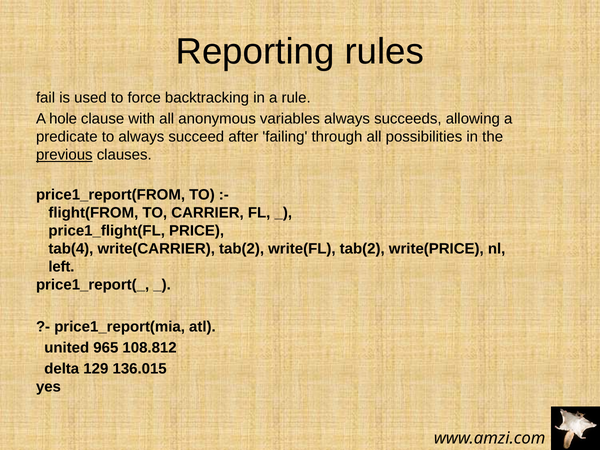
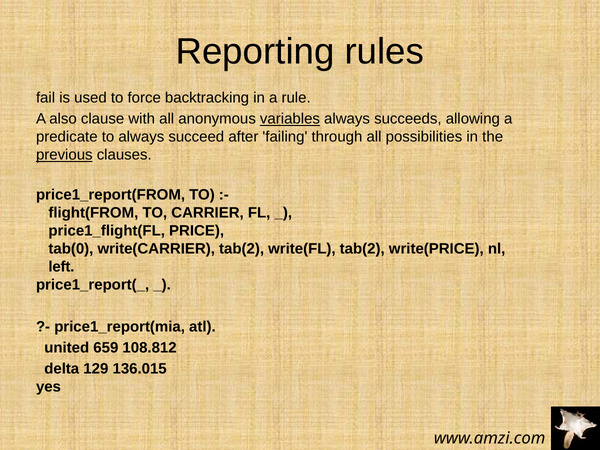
hole: hole -> also (63, 119)
variables underline: none -> present (290, 119)
tab(4: tab(4 -> tab(0 (71, 249)
965: 965 -> 659 (106, 348)
